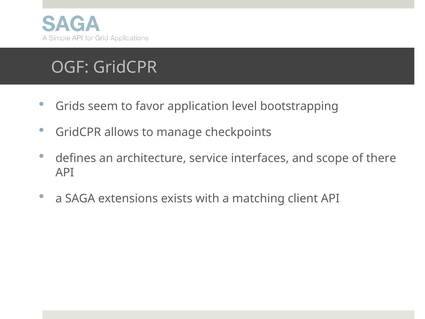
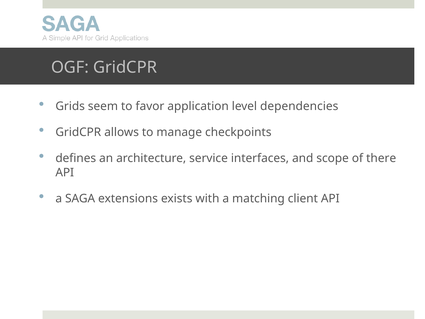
bootstrapping: bootstrapping -> dependencies (299, 106)
